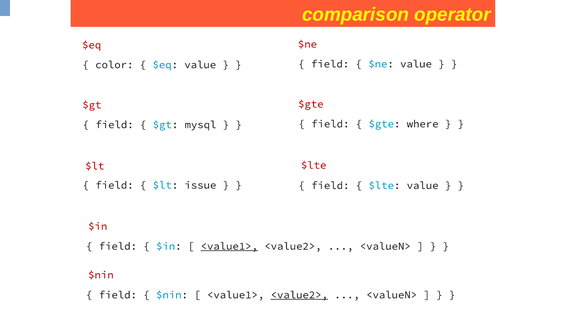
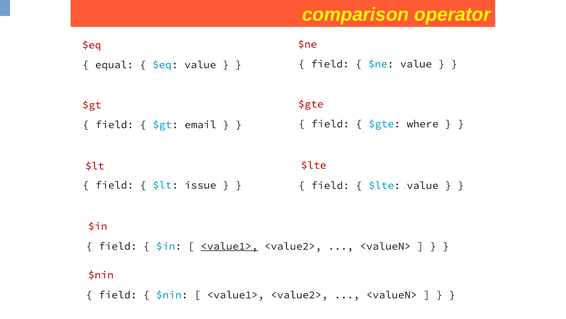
color: color -> equal (114, 65)
mysql: mysql -> email (200, 124)
<value2> underline: present -> none (299, 294)
